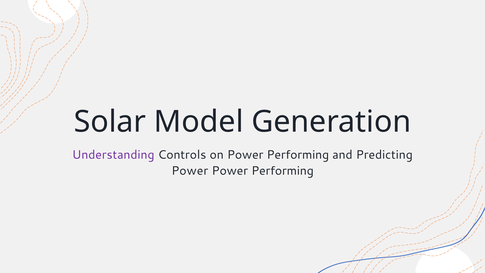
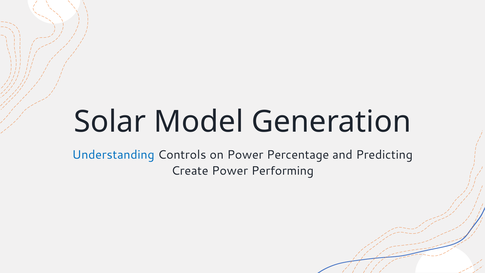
Understanding colour: purple -> blue (113, 155)
on Power Performing: Performing -> Percentage (298, 155)
Power: Power -> Create (190, 171)
